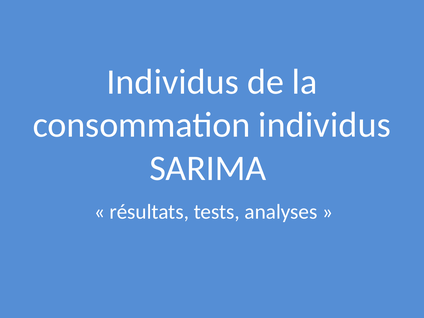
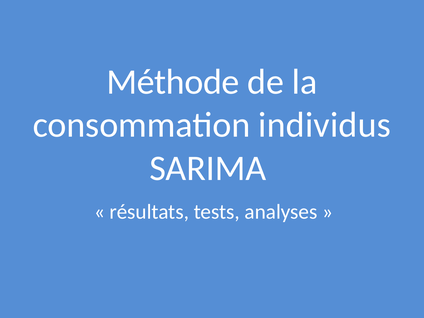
Individus: Individus -> Méthode (173, 82)
